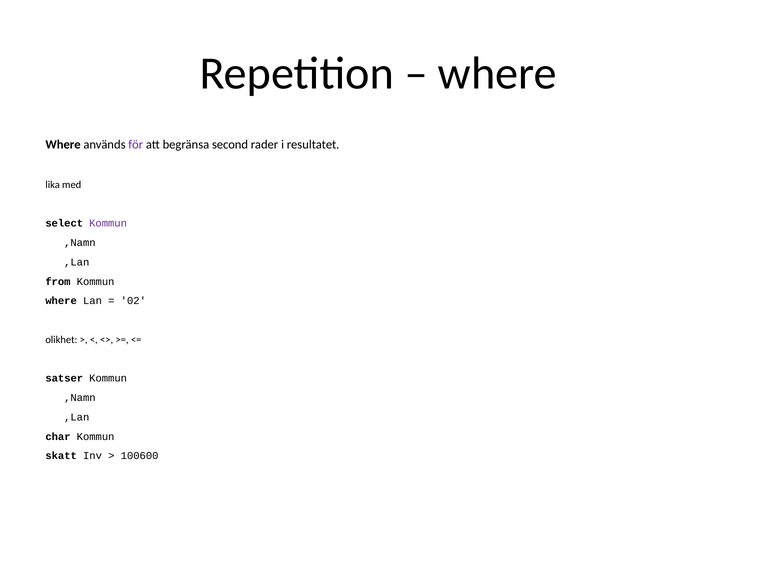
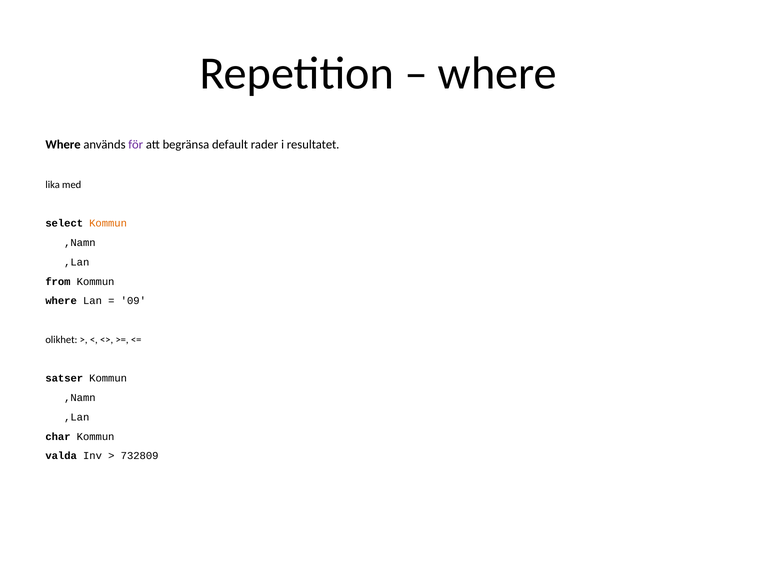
second: second -> default (230, 145)
Kommun colour: purple -> orange (108, 223)
02: 02 -> 09 (133, 301)
skatt: skatt -> valda (61, 456)
100600: 100600 -> 732809 (140, 456)
